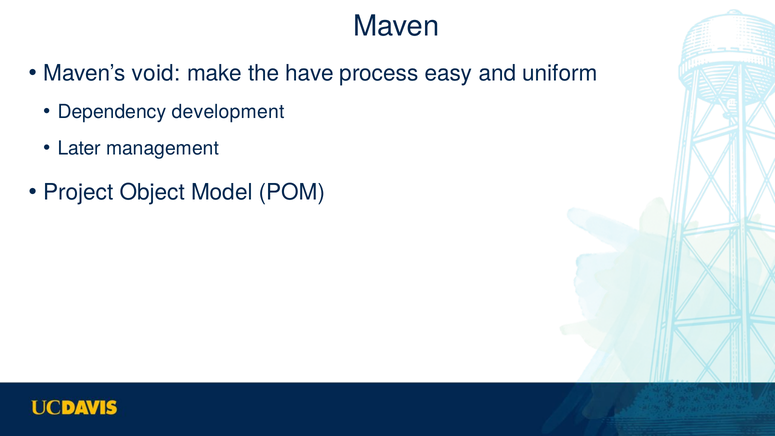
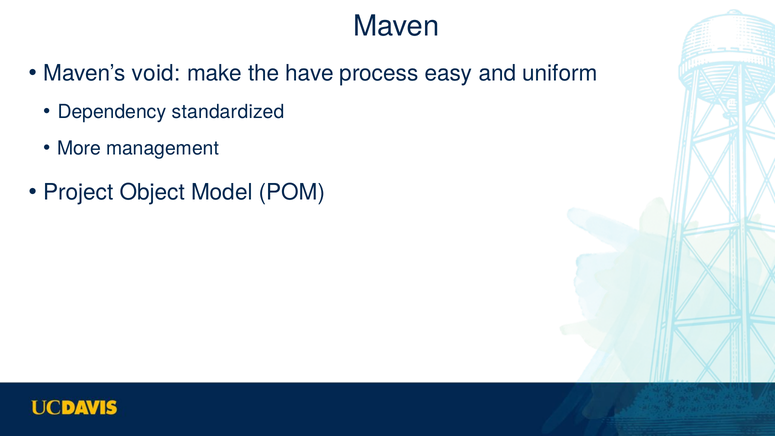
development: development -> standardized (228, 112)
Later: Later -> More (79, 149)
